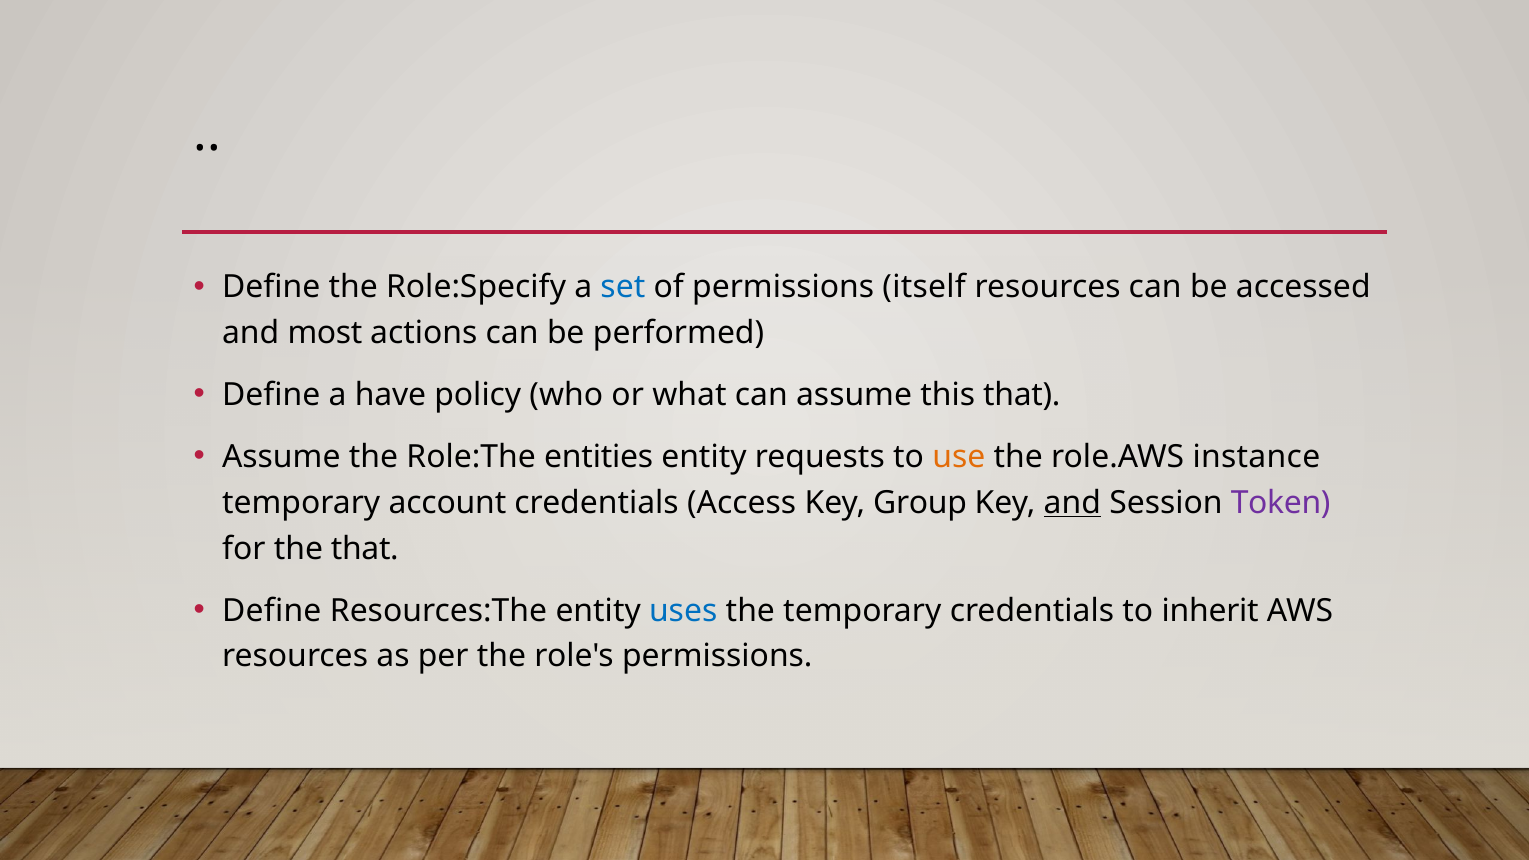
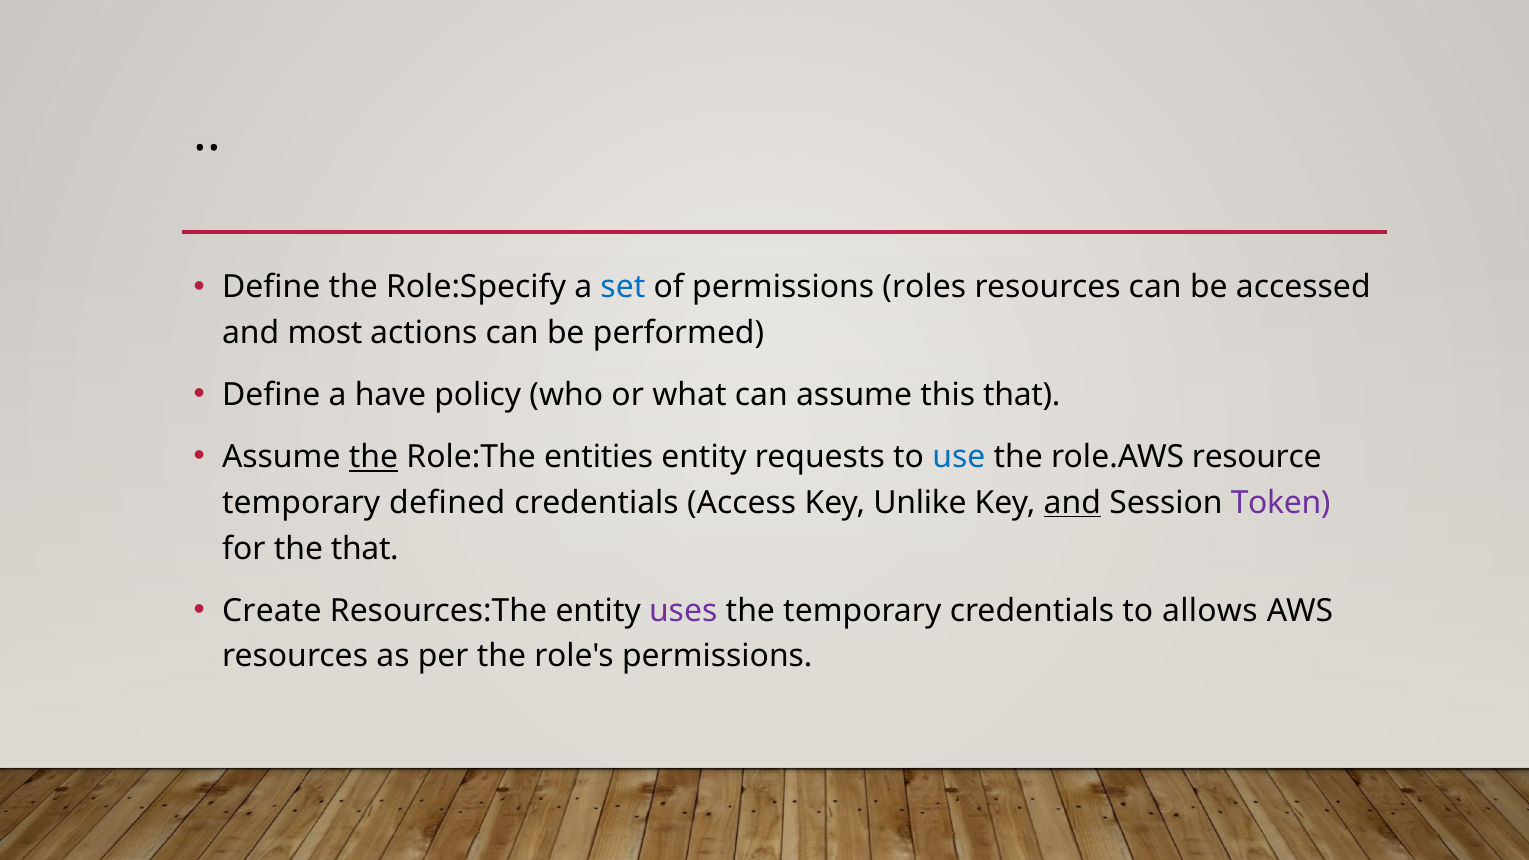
itself: itself -> roles (924, 287)
the underline: none -> present (374, 457)
use colour: orange -> blue (959, 457)
instance: instance -> resource (1257, 457)
account: account -> defined (447, 503)
Group: Group -> Unlike (920, 503)
Define: Define -> Create (272, 611)
uses colour: blue -> purple (683, 611)
inherit: inherit -> allows (1210, 611)
